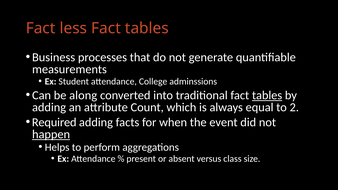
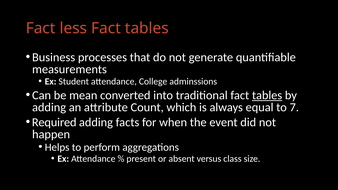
along: along -> mean (83, 95)
2: 2 -> 7 (294, 107)
happen underline: present -> none (51, 134)
